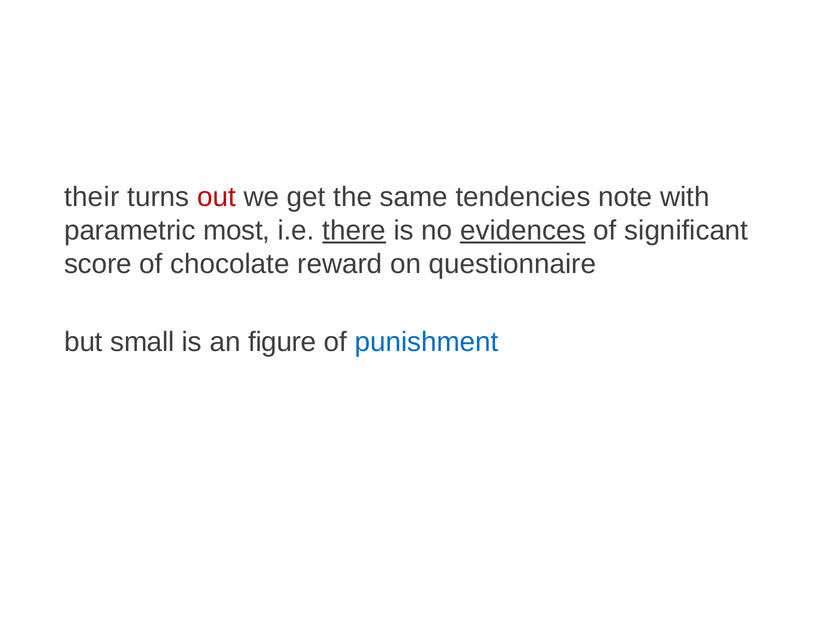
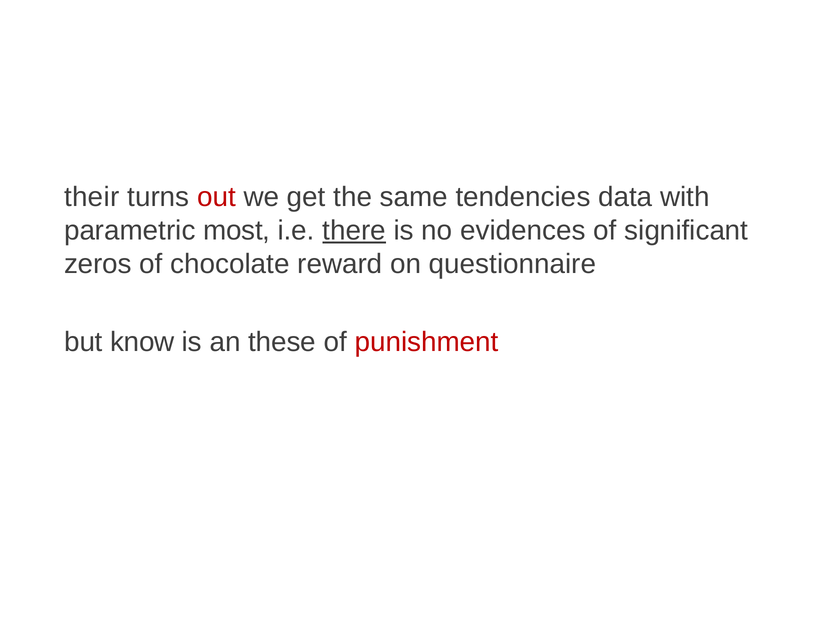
note: note -> data (625, 197)
evidences underline: present -> none (523, 230)
score: score -> zeros (98, 264)
small: small -> know (142, 342)
figure: figure -> these (282, 342)
punishment colour: blue -> red (427, 342)
